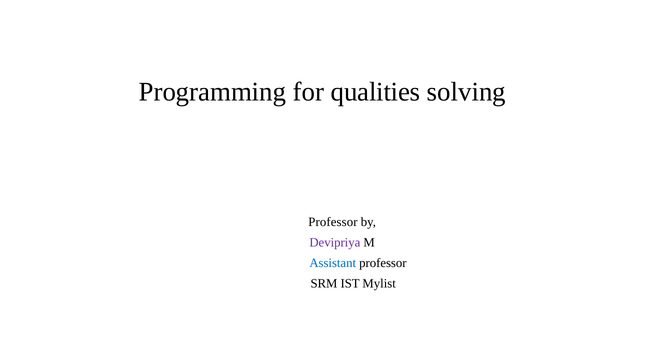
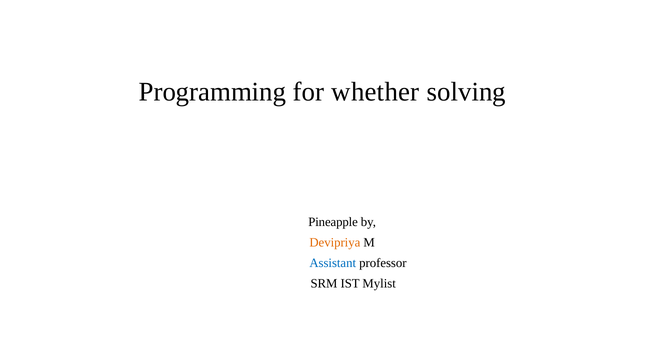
qualities: qualities -> whether (375, 92)
Professor: Professor -> Pineapple (333, 222)
Devipriya colour: purple -> orange (335, 242)
